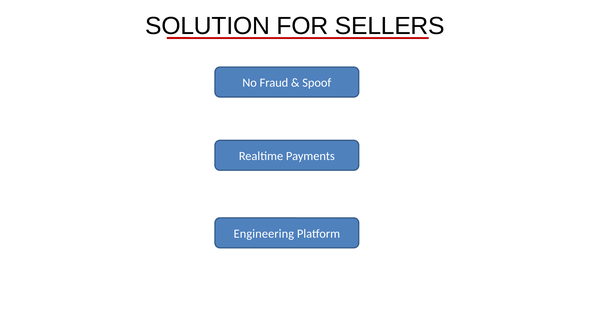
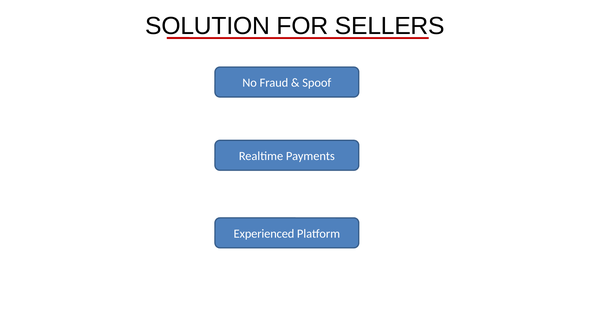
Engineering: Engineering -> Experienced (264, 233)
